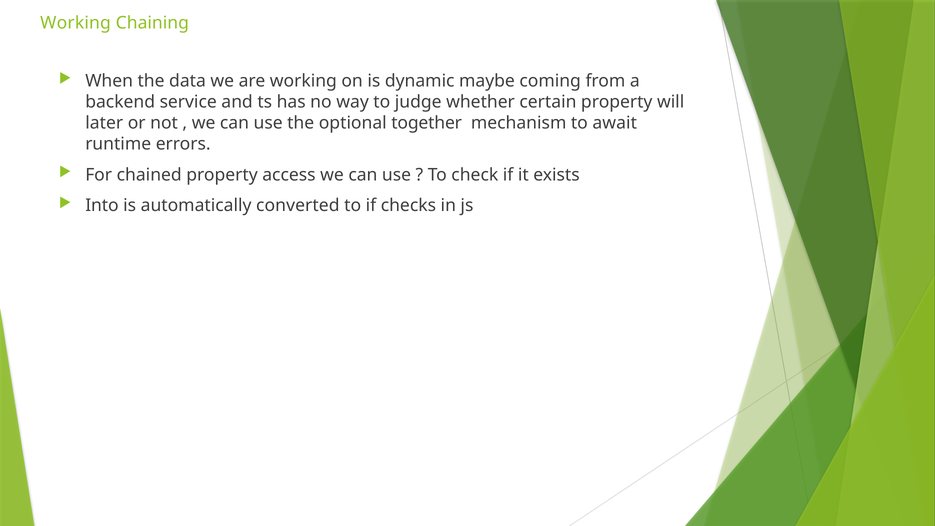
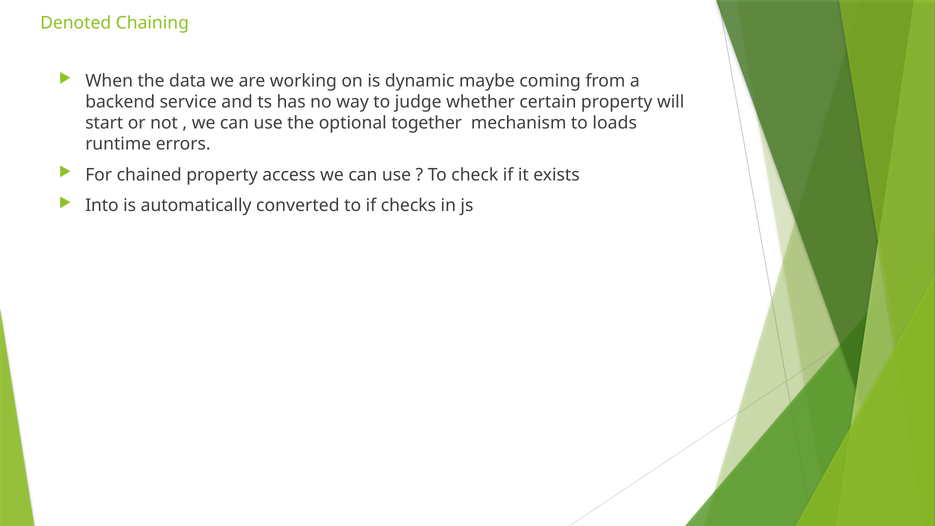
Working: Working -> Denoted (76, 23)
later: later -> start (104, 123)
await: await -> loads (615, 123)
